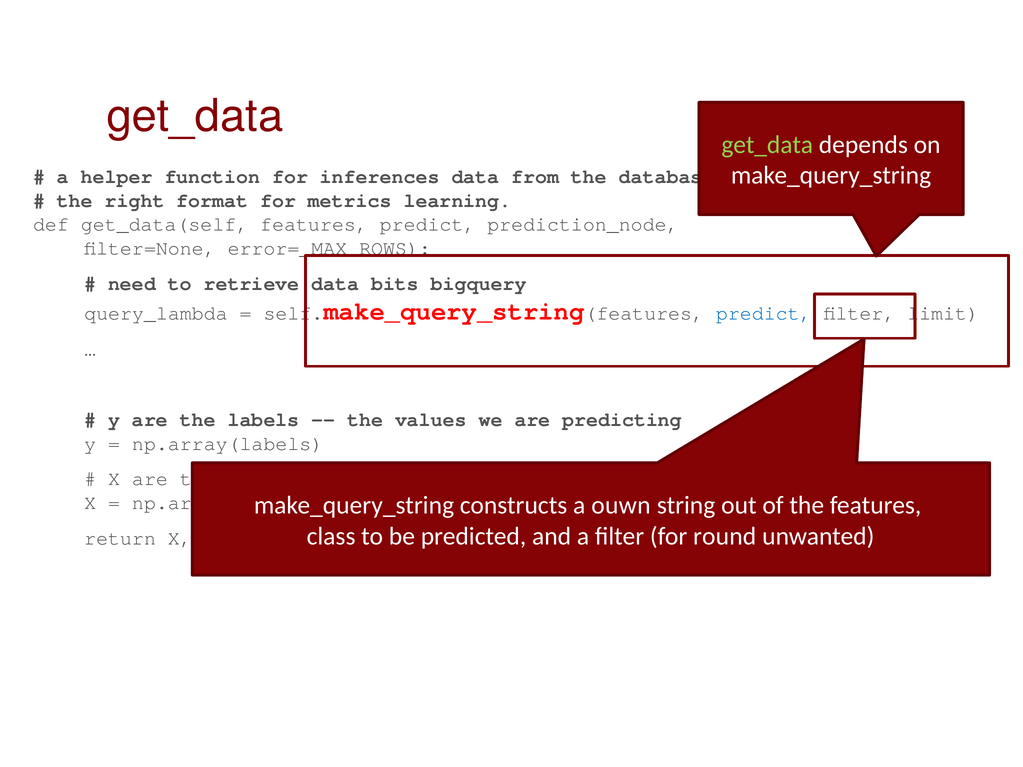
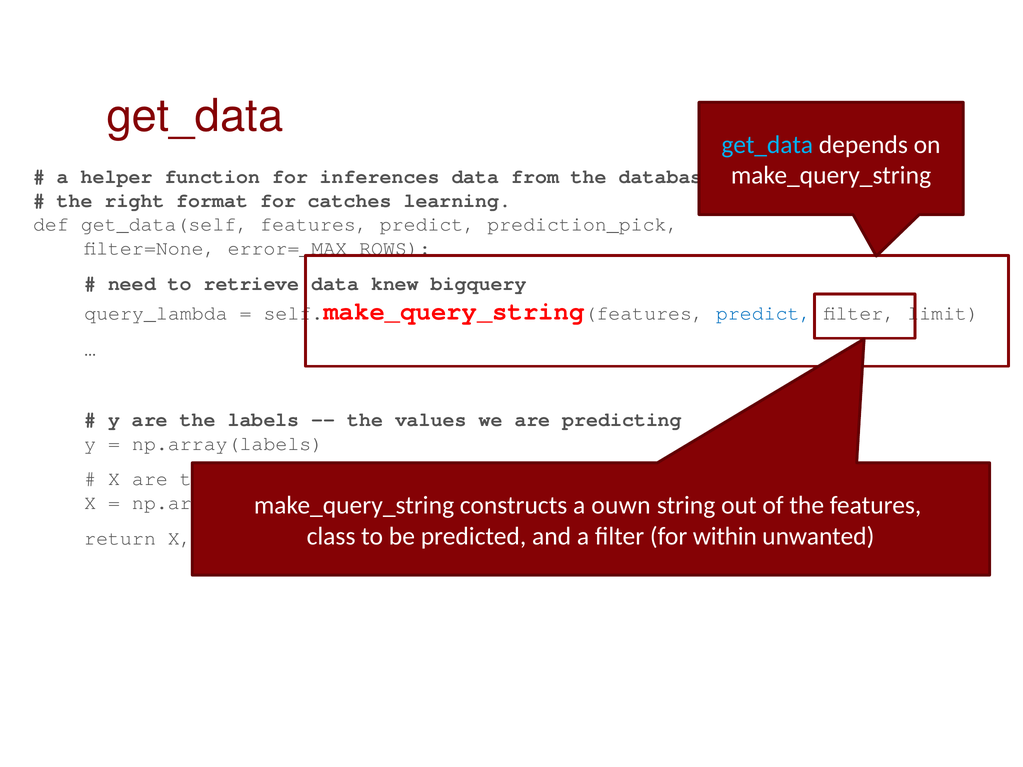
get_data colour: light green -> light blue (767, 145)
metrics: metrics -> catches (350, 201)
prediction_node: prediction_node -> prediction_pick (583, 224)
bits: bits -> knew (395, 284)
round: round -> within (725, 536)
